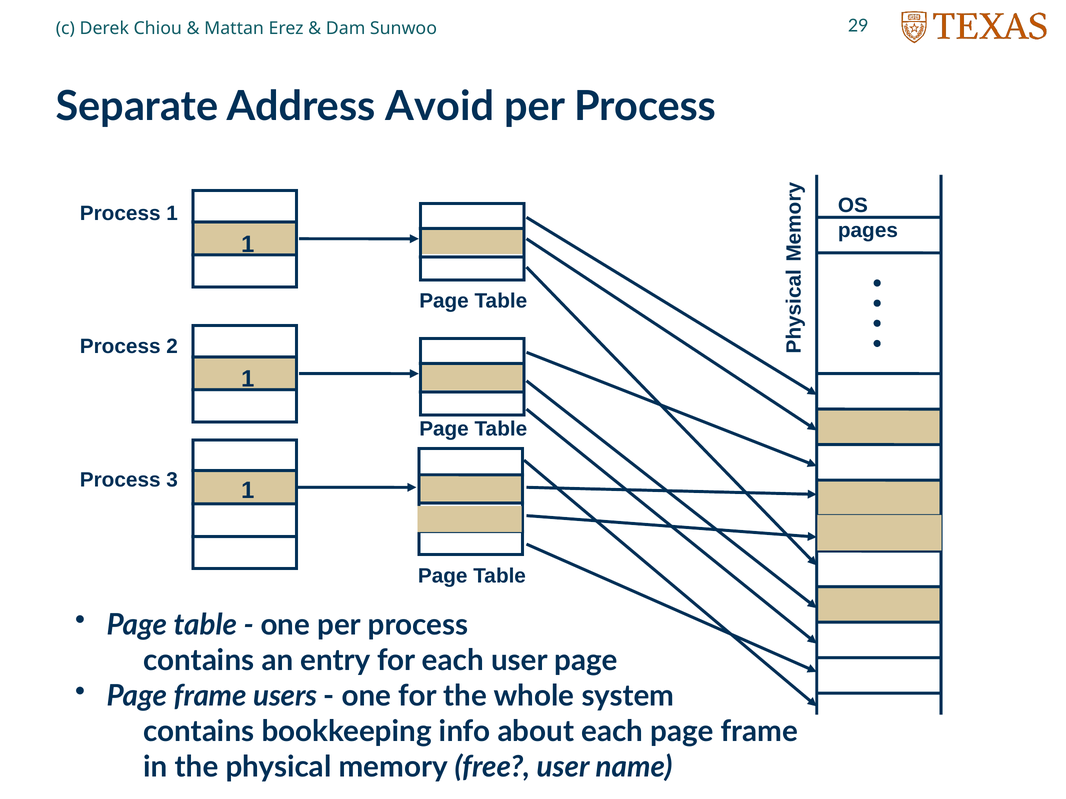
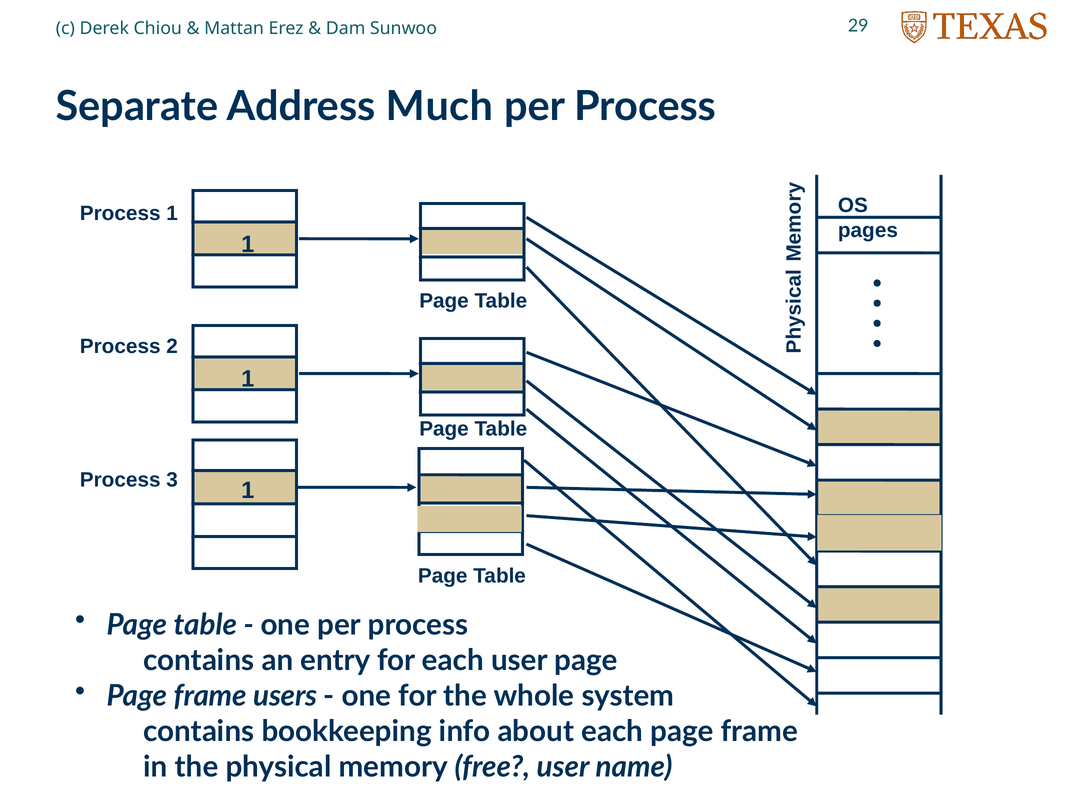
Avoid: Avoid -> Much (440, 107)
